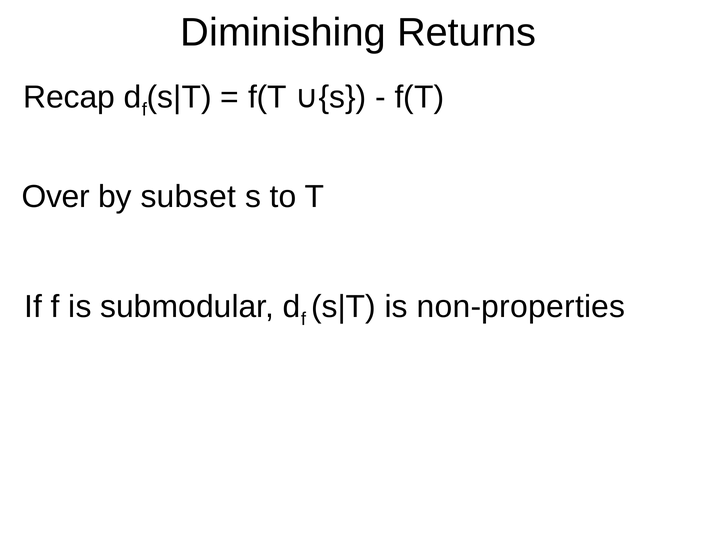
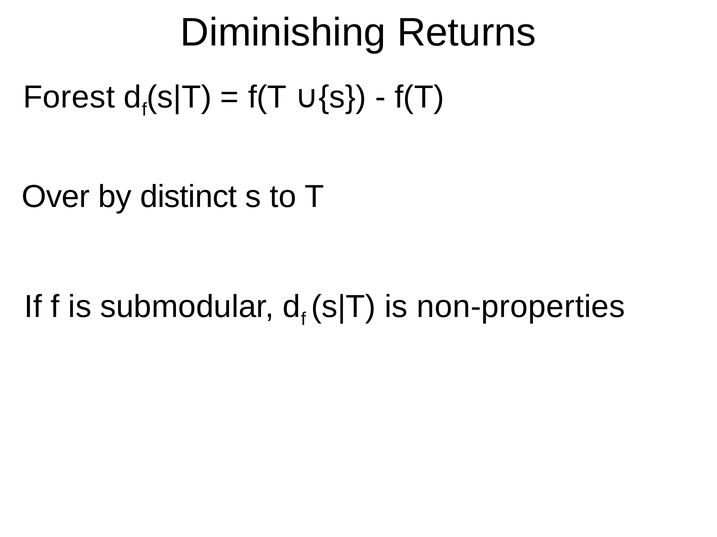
Recap: Recap -> Forest (69, 97)
subset: subset -> distinct (189, 197)
